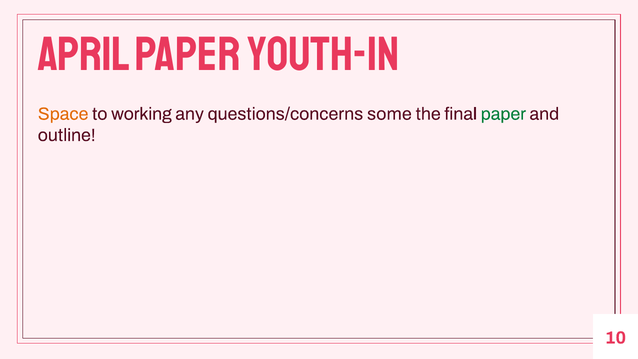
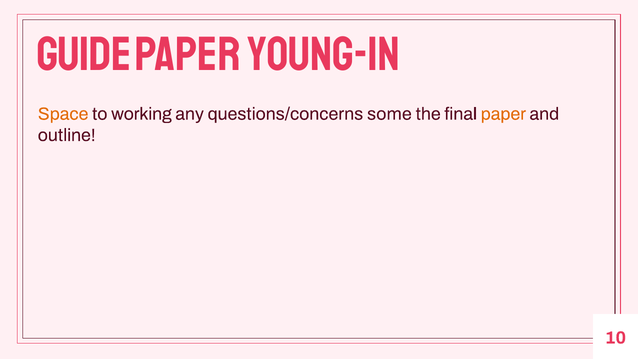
April: April -> Guide (84, 55)
youth-in: youth-in -> young-in (324, 55)
paper colour: green -> orange (503, 114)
